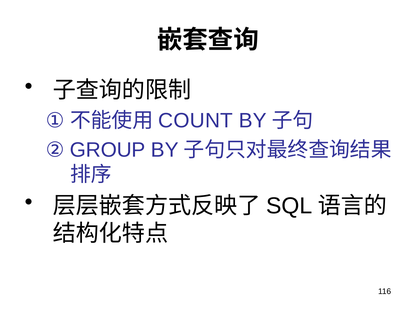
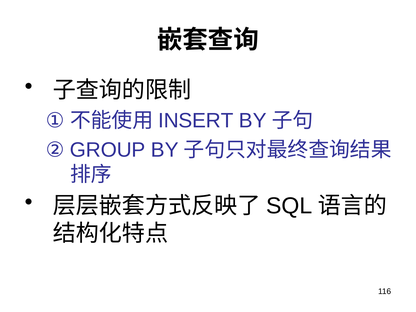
COUNT: COUNT -> INSERT (196, 121)
